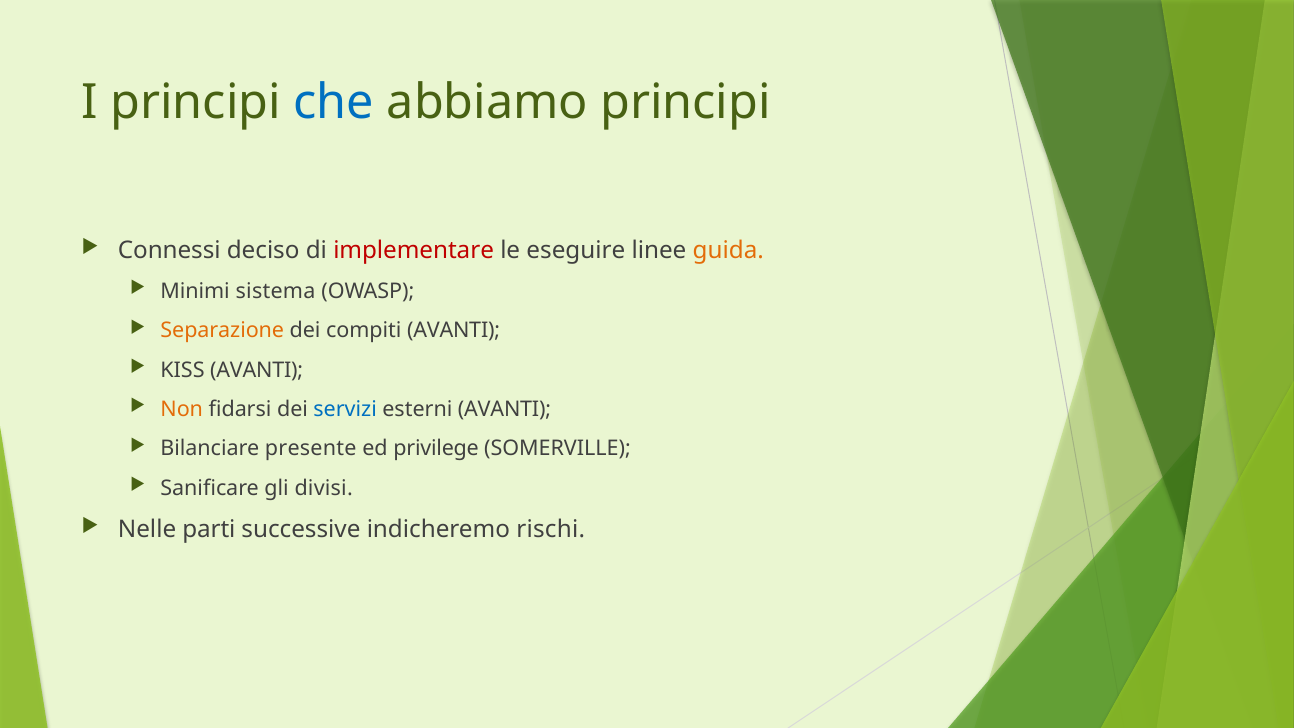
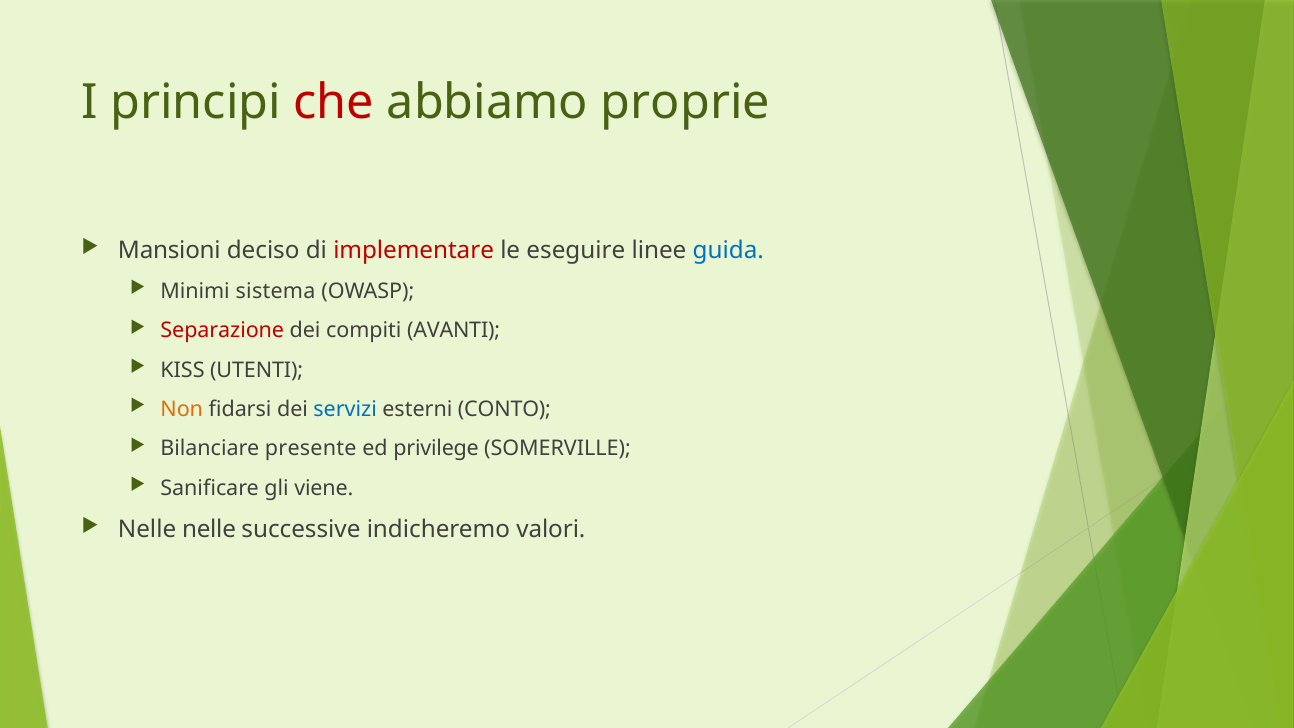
che colour: blue -> red (334, 102)
abbiamo principi: principi -> proprie (686, 102)
Connessi: Connessi -> Mansioni (169, 250)
guida colour: orange -> blue (728, 250)
Separazione colour: orange -> red (222, 331)
KISS AVANTI: AVANTI -> UTENTI (257, 370)
esterni AVANTI: AVANTI -> CONTO (504, 409)
divisi: divisi -> viene (324, 488)
Nelle parti: parti -> nelle (209, 529)
rischi: rischi -> valori (551, 529)
